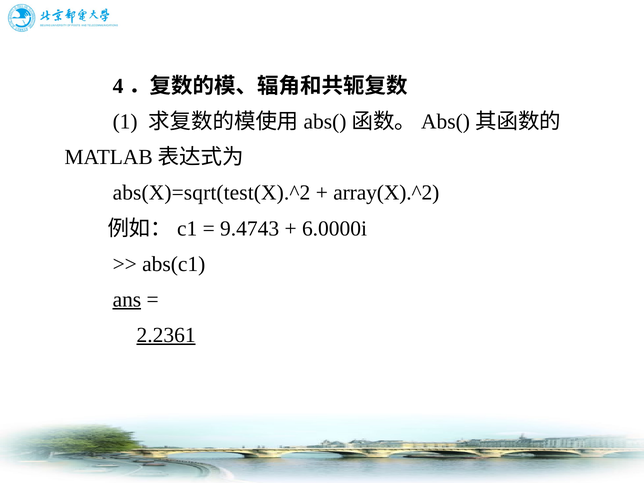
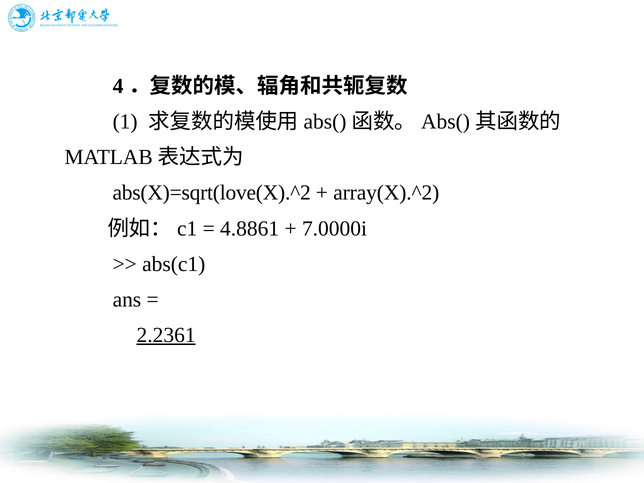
abs(X)=sqrt(test(X).^2: abs(X)=sqrt(test(X).^2 -> abs(X)=sqrt(love(X).^2 (212, 193)
9.4743: 9.4743 -> 4.8861 (250, 228)
6.0000i: 6.0000i -> 7.0000i (335, 228)
ans underline: present -> none (127, 300)
